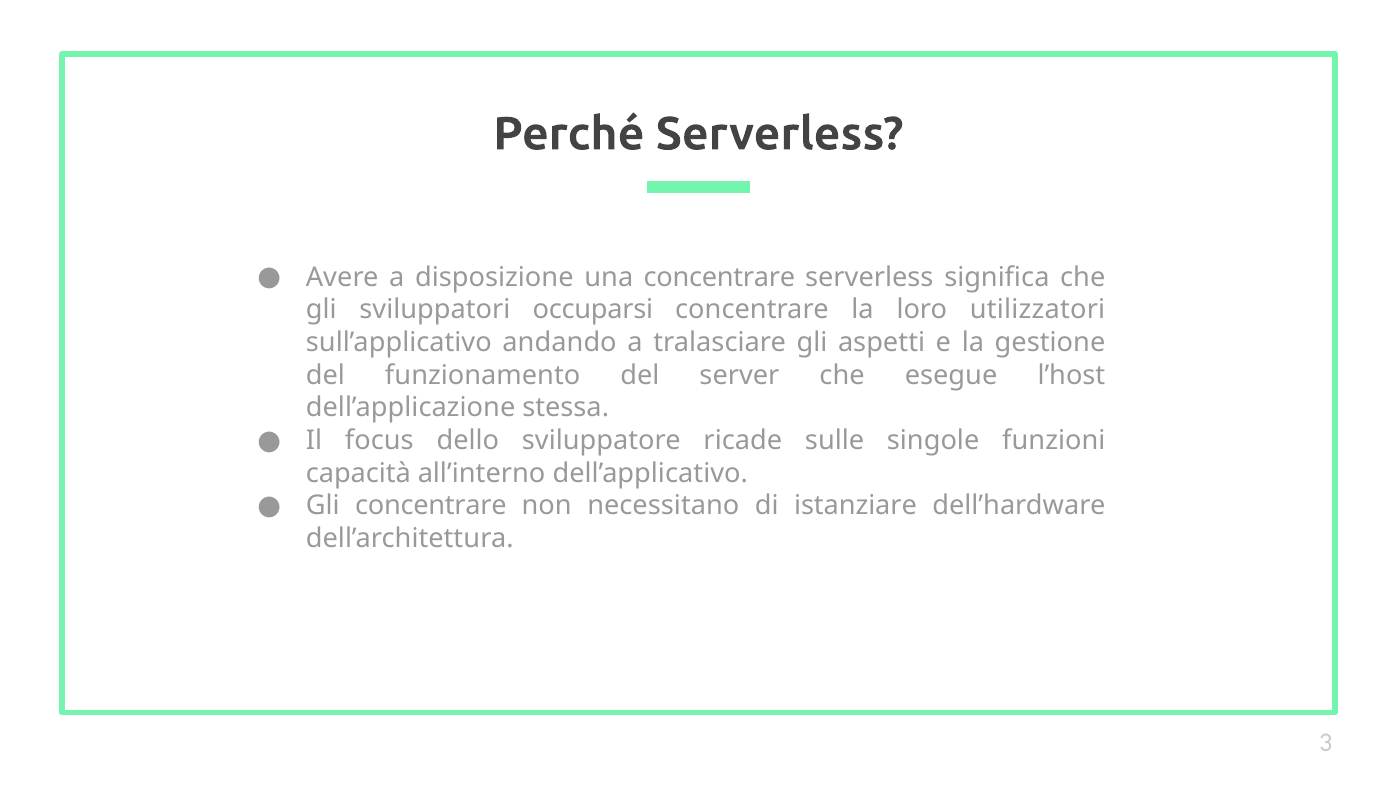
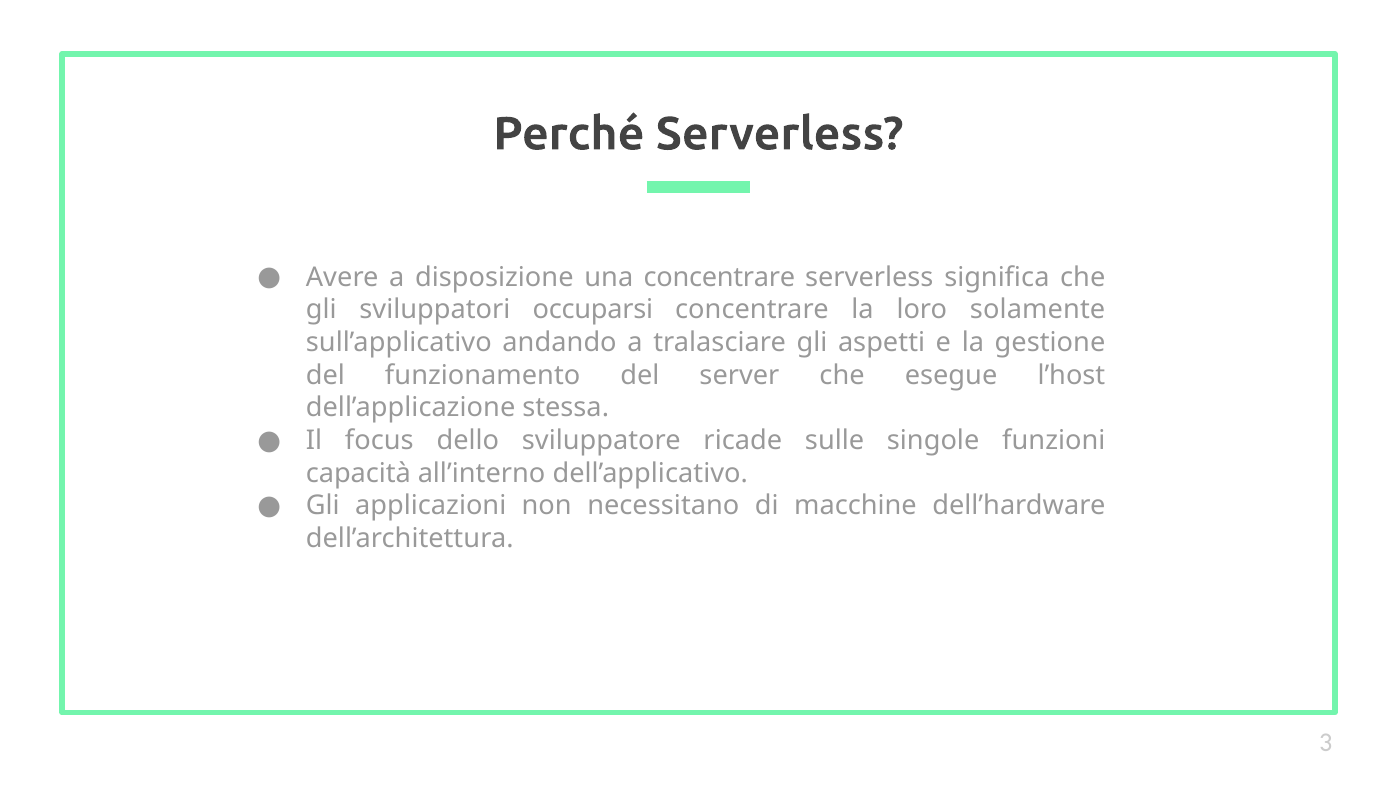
utilizzatori: utilizzatori -> solamente (1038, 310)
Gli concentrare: concentrare -> applicazioni (431, 506)
istanziare: istanziare -> macchine (855, 506)
